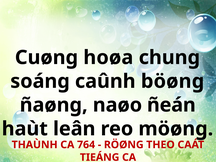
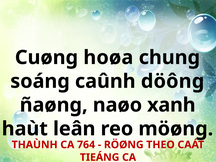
böøng: böøng -> döông (173, 81)
ñeán: ñeán -> xanh (171, 105)
